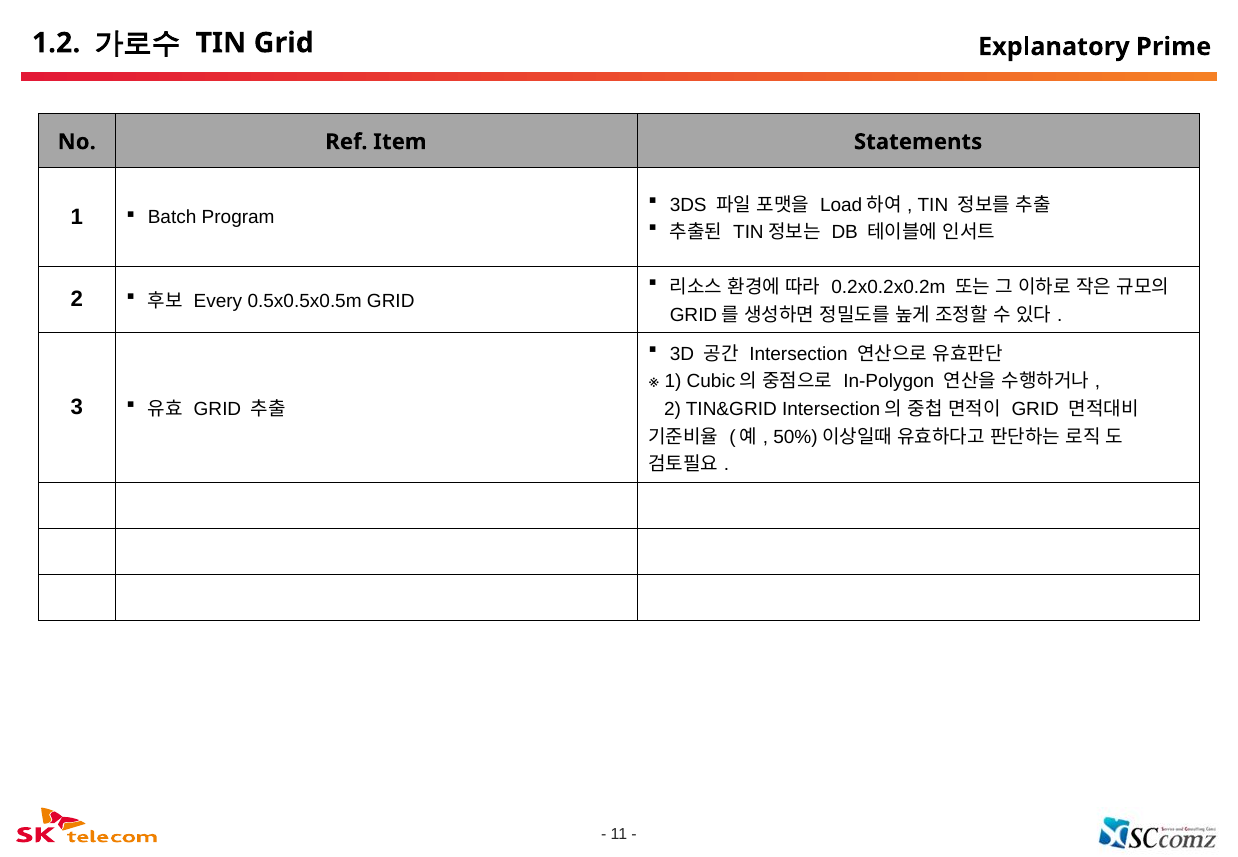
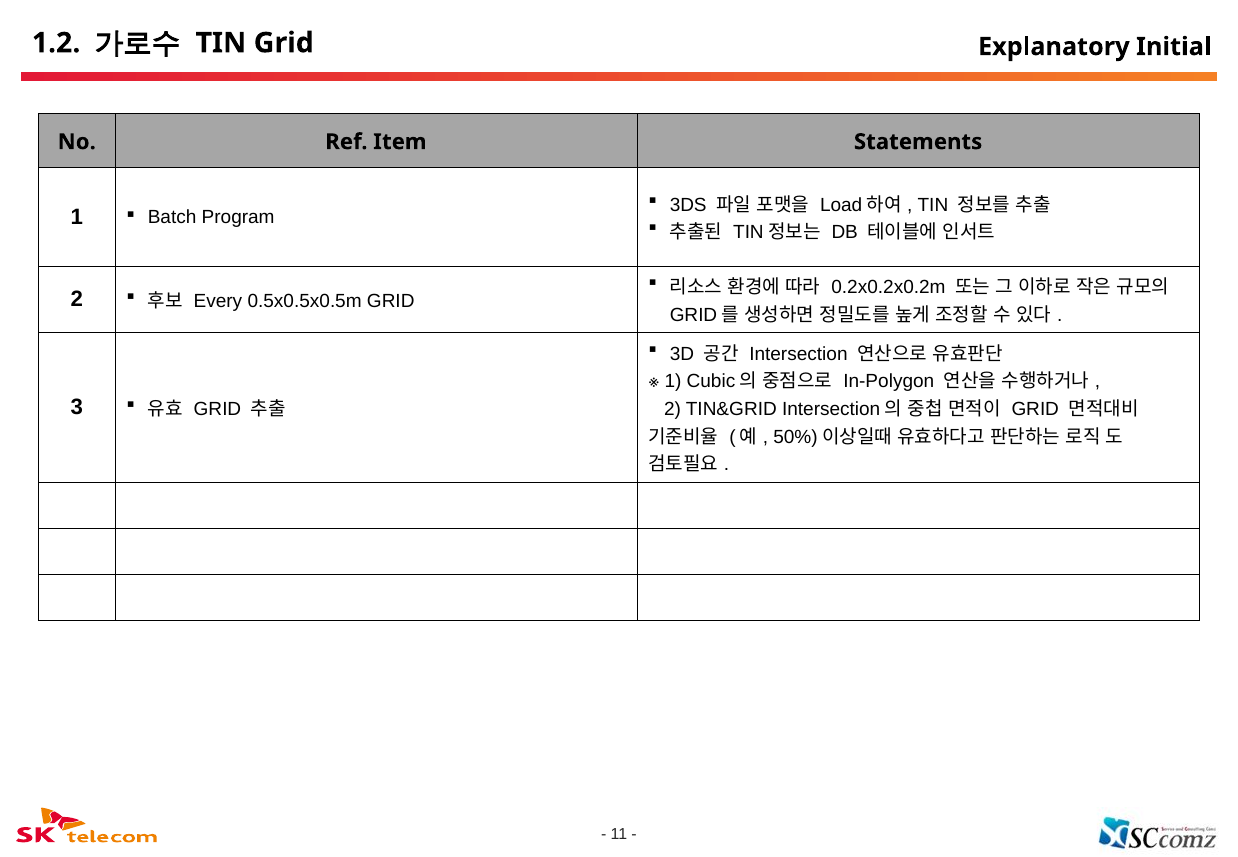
Prime: Prime -> Initial (1174, 47)
